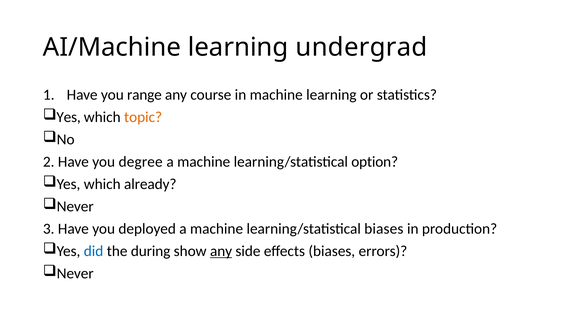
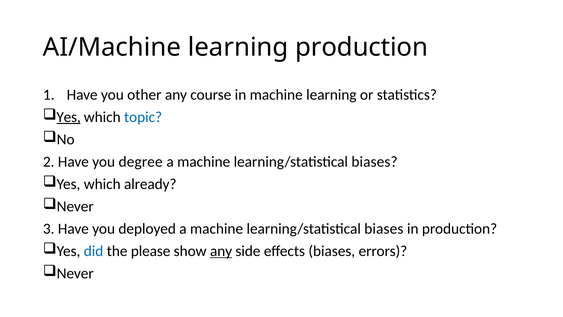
learning undergrad: undergrad -> production (362, 47)
range: range -> other (144, 95)
Yes underline: none -> present (69, 117)
topic colour: orange -> blue (143, 117)
option: option -> biases (375, 162)
during: during -> please (151, 251)
